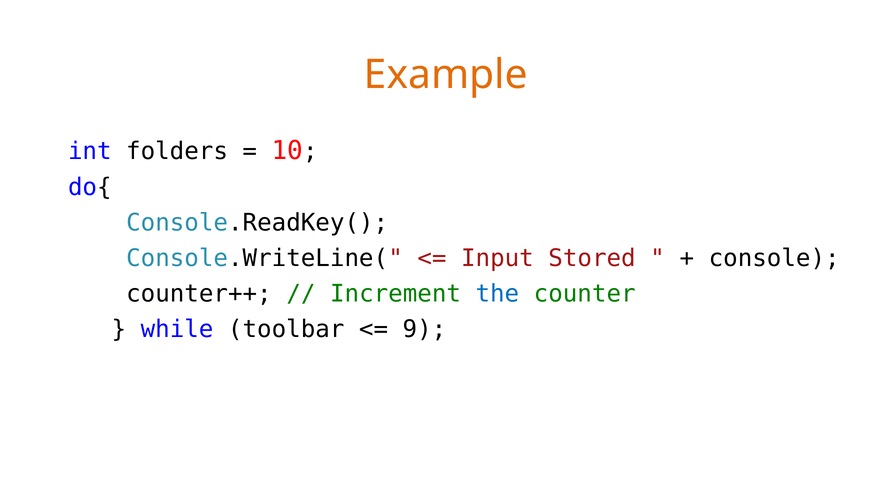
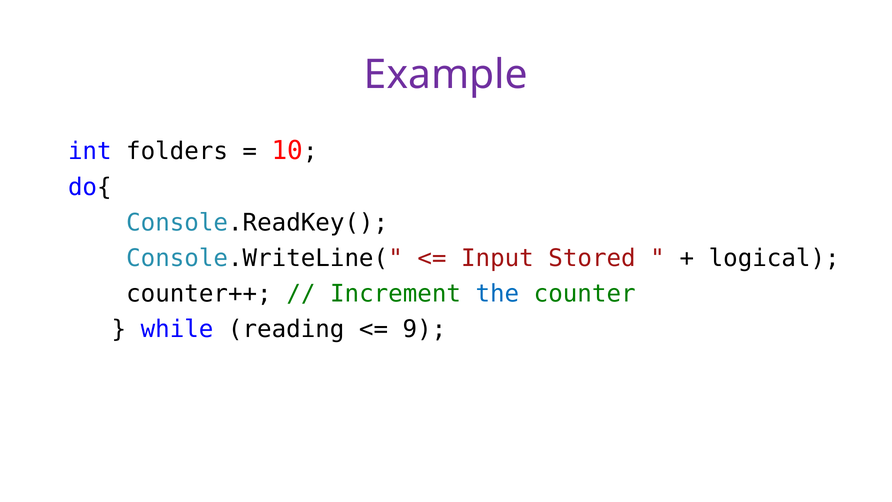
Example colour: orange -> purple (446, 75)
console: console -> logical (774, 258)
toolbar: toolbar -> reading (286, 329)
